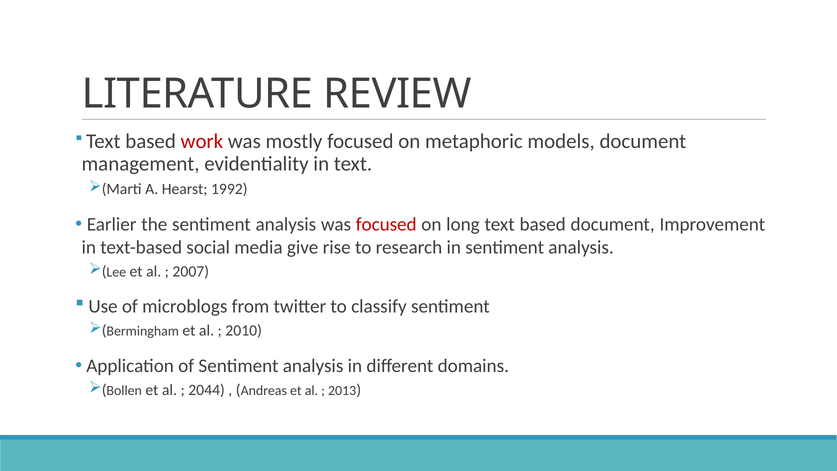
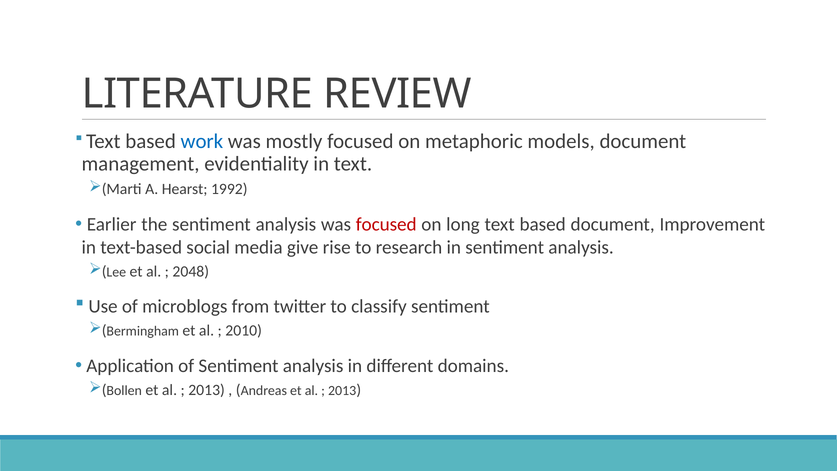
work colour: red -> blue (202, 141)
2007: 2007 -> 2048 (191, 271)
2044: 2044 -> 2013 (207, 390)
